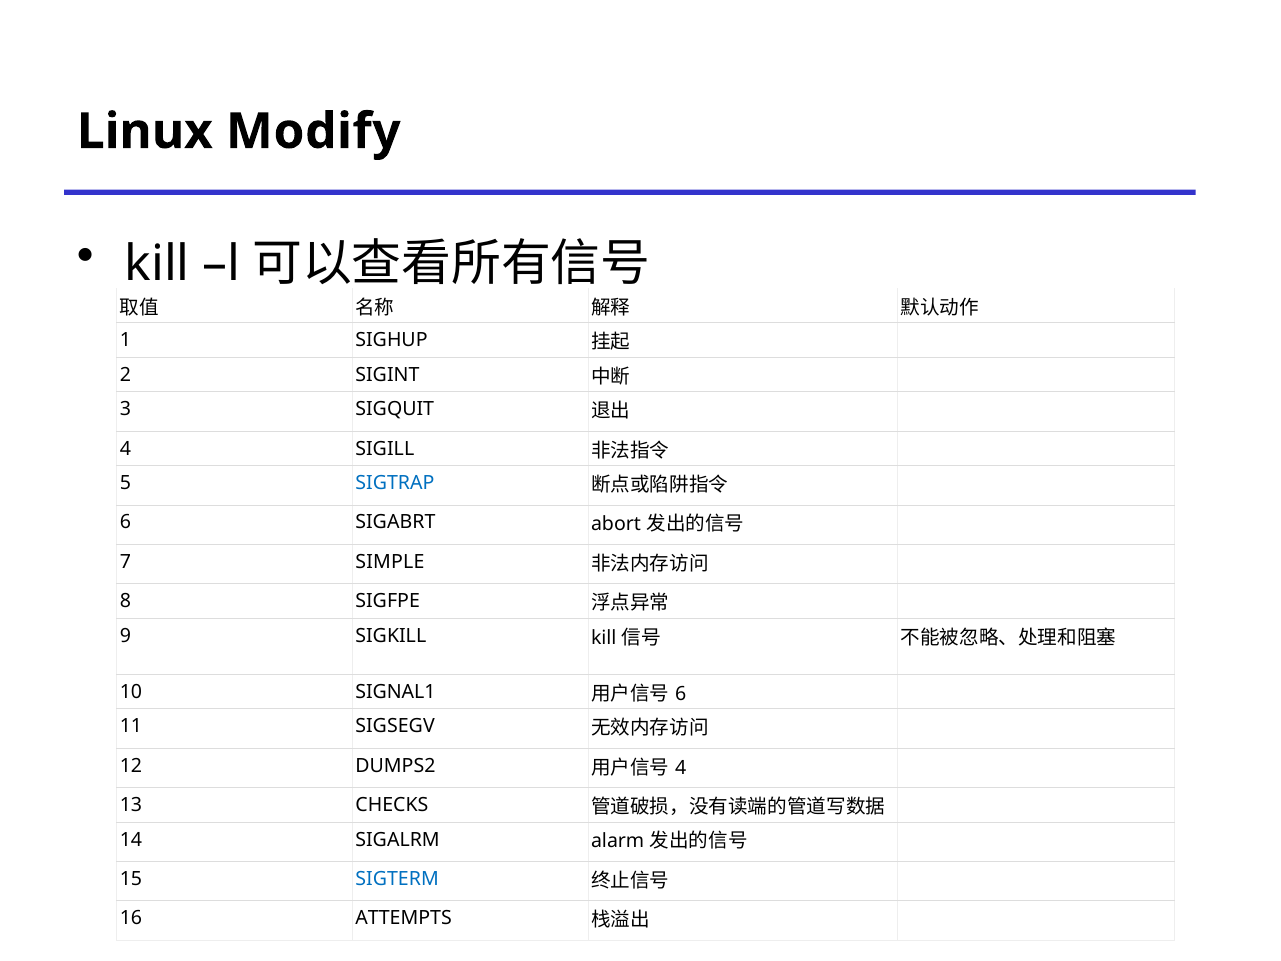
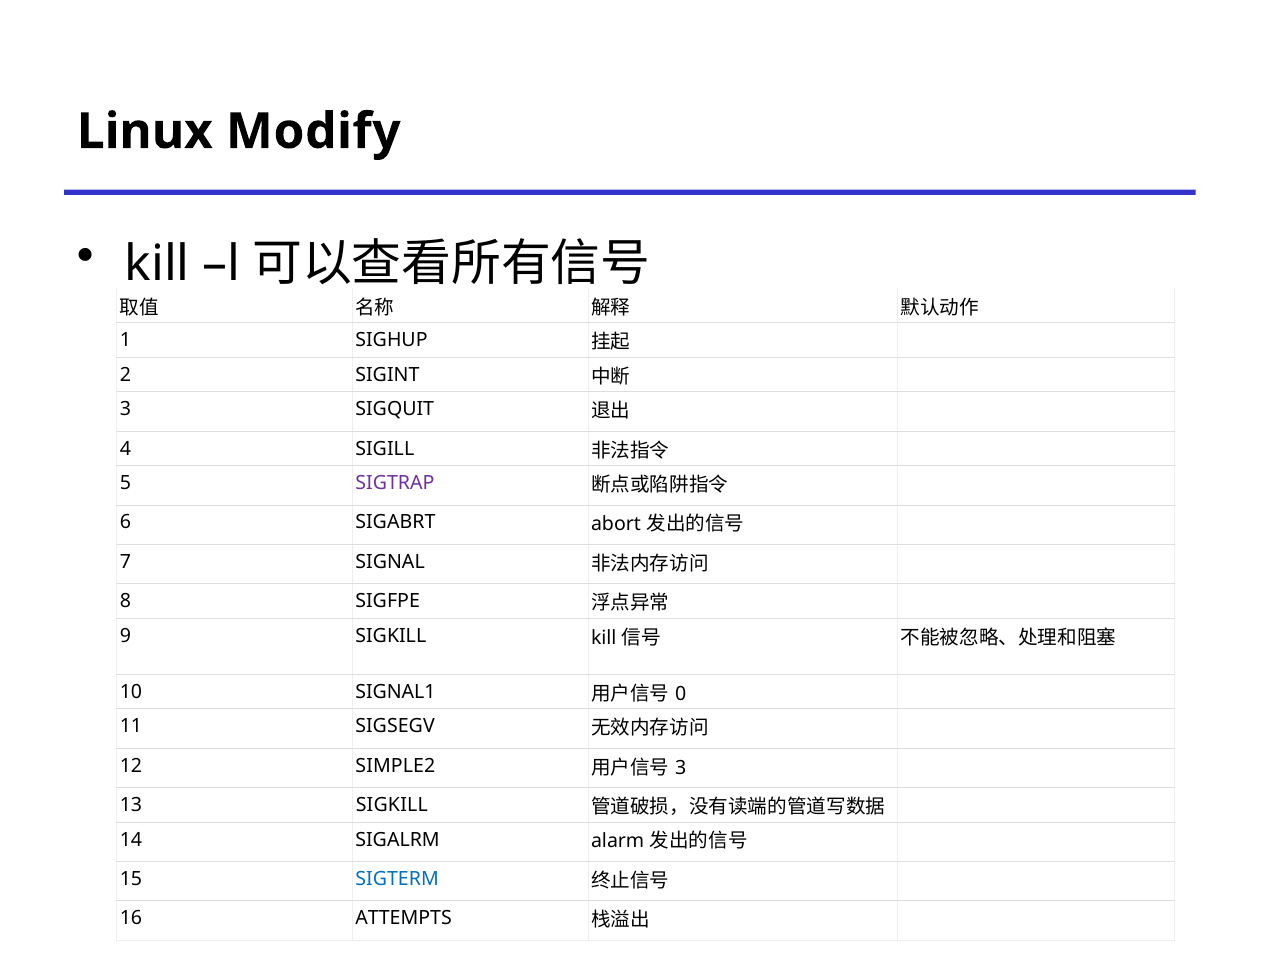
SIGTRAP colour: blue -> purple (395, 483)
SIMPLE: SIMPLE -> SIGNAL (390, 562)
6: 6 -> 0 (681, 693)
DUMPS2: DUMPS2 -> SIMPLE2 (395, 766)
4: 4 -> 3 (681, 767)
13 CHECKS: CHECKS -> SIGKILL (392, 805)
